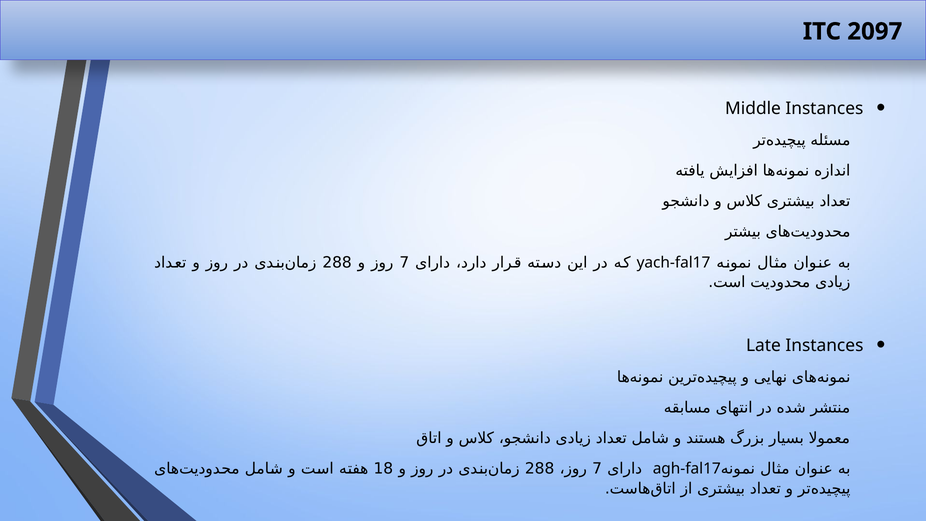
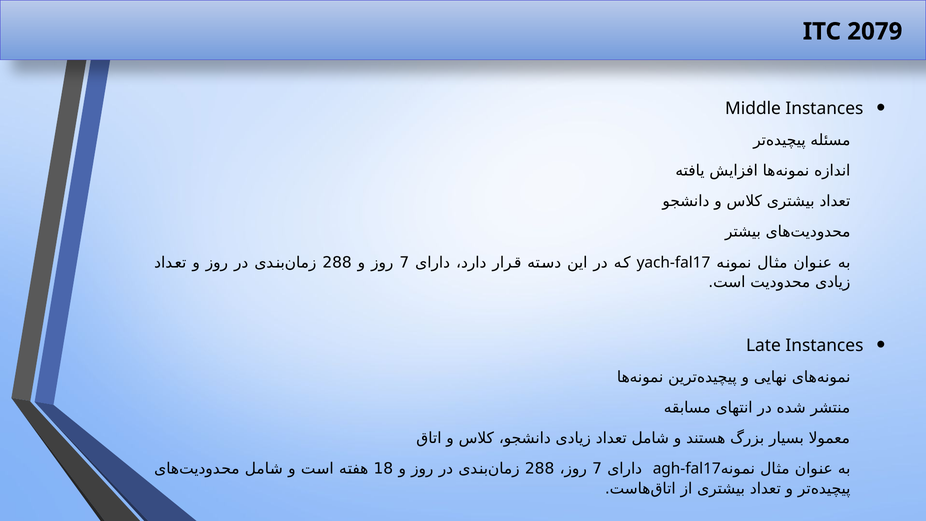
2097: 2097 -> 2079 (875, 31)
